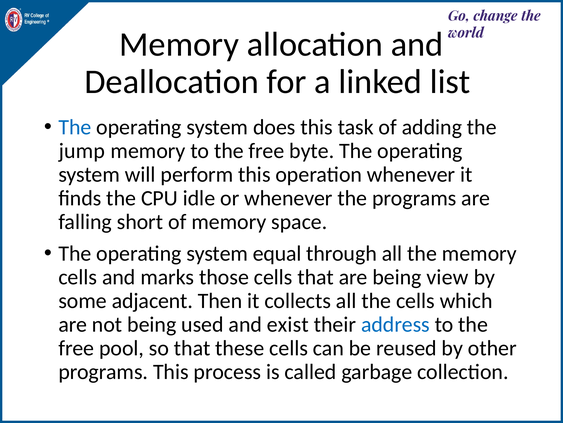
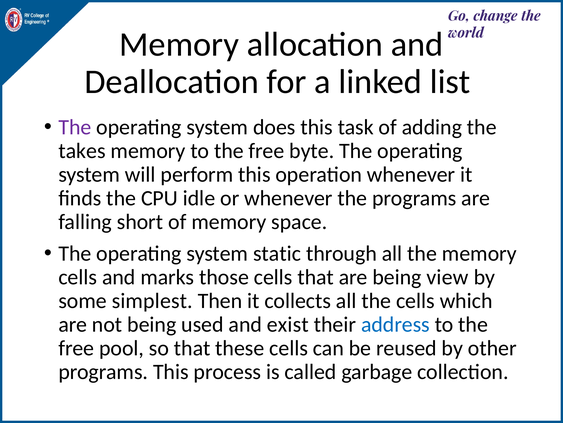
The colour: blue -> purple (75, 127)
jump: jump -> takes (82, 151)
equal: equal -> static (277, 253)
adjacent: adjacent -> simplest (152, 300)
